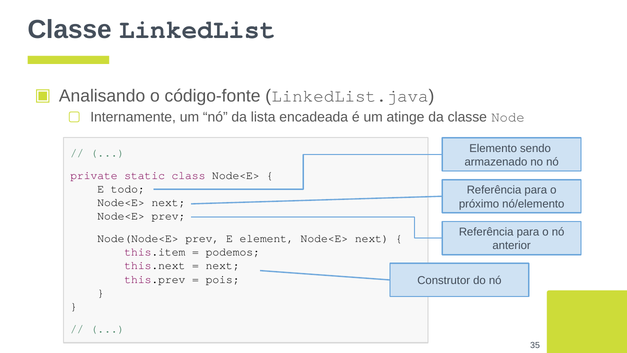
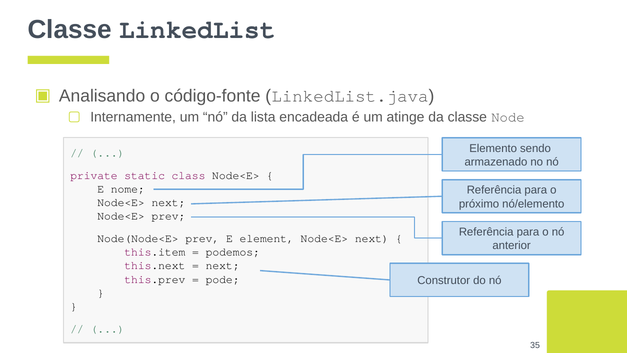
todo: todo -> nome (128, 189)
pois: pois -> pode (223, 279)
